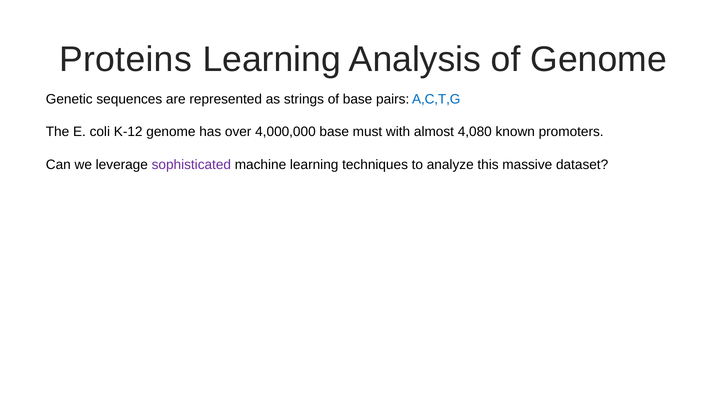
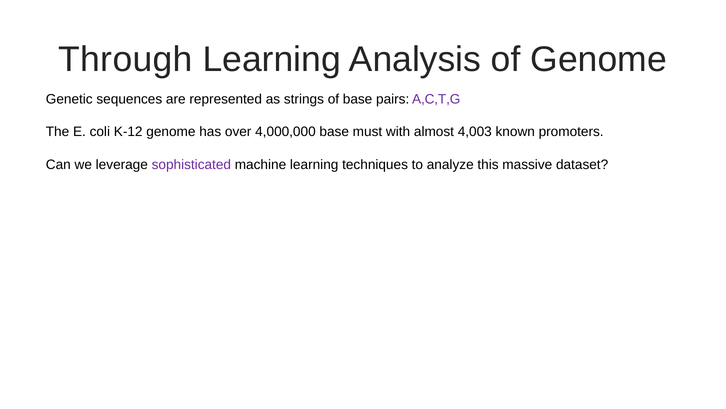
Proteins: Proteins -> Through (125, 59)
A,C,T,G colour: blue -> purple (436, 99)
4,080: 4,080 -> 4,003 (475, 132)
